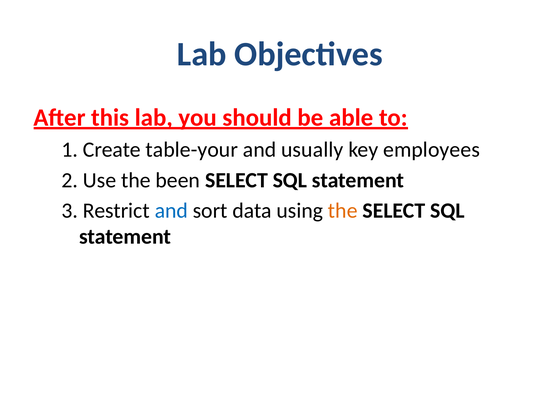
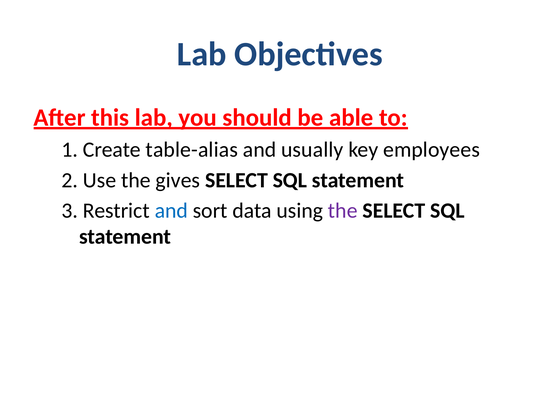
table-your: table-your -> table-alias (192, 150)
been: been -> gives (178, 180)
the colour: orange -> purple (343, 211)
